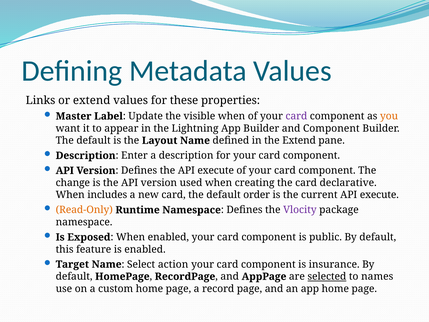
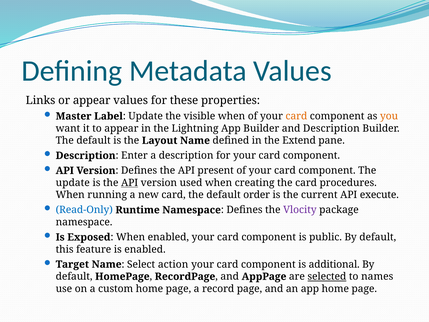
or extend: extend -> appear (92, 100)
card colour: purple -> orange (296, 116)
and Component: Component -> Description (331, 128)
the API execute: execute -> present (216, 170)
change: change -> update (73, 183)
API underline: none -> present (130, 183)
declarative: declarative -> procedures (348, 183)
includes: includes -> running (107, 195)
Read-Only colour: orange -> blue (84, 210)
insurance: insurance -> additional (334, 264)
